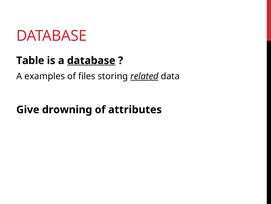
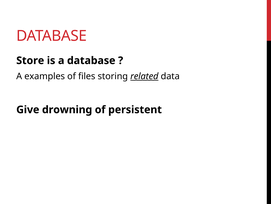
Table: Table -> Store (30, 60)
database underline: present -> none (91, 60)
attributes: attributes -> persistent (135, 109)
